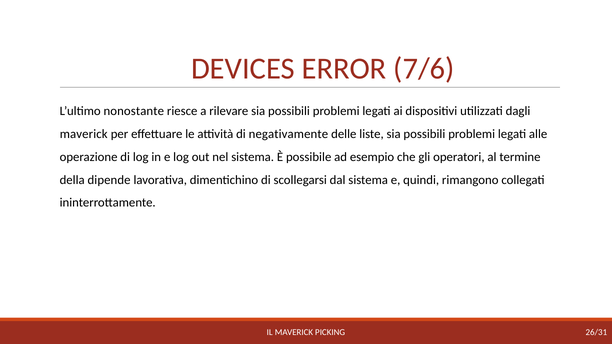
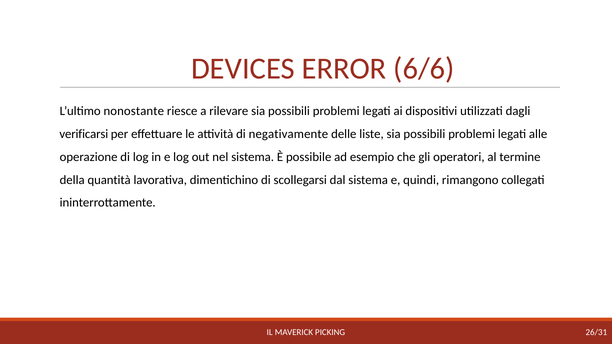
7/6: 7/6 -> 6/6 (424, 69)
maverick: maverick -> verificarsi (84, 134)
dipende: dipende -> quantità (109, 180)
